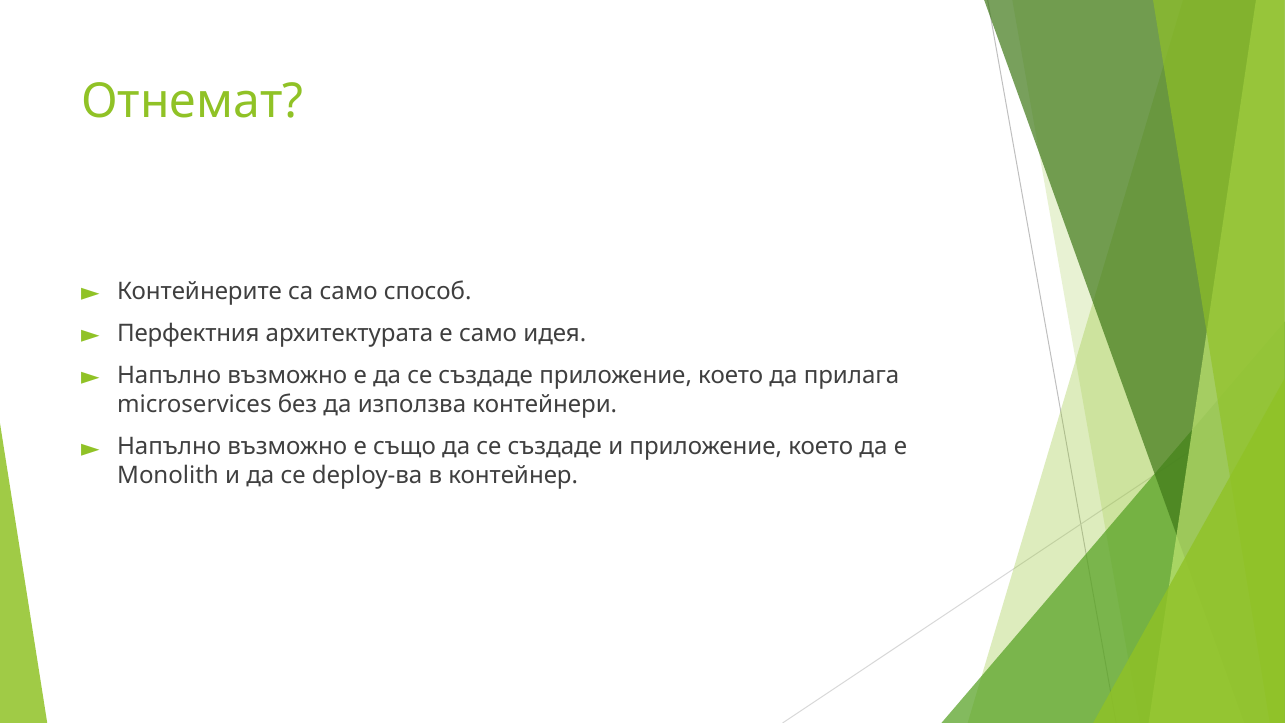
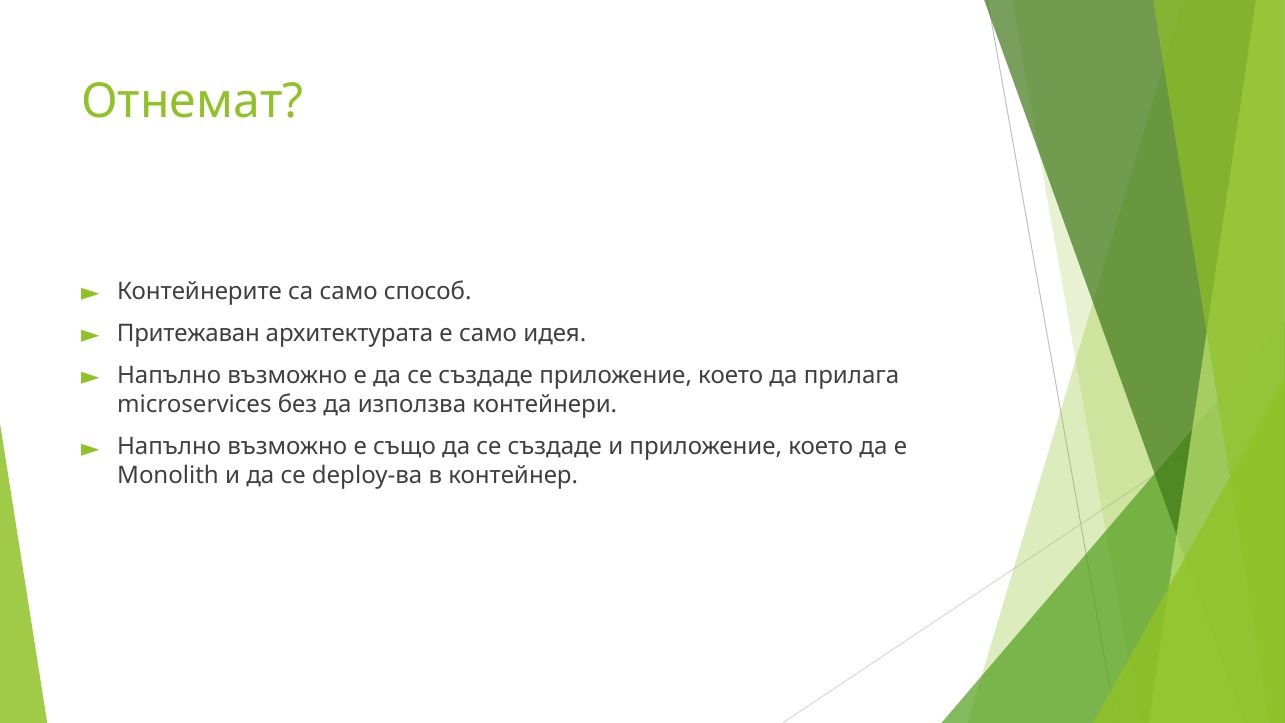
Перфектния: Перфектния -> Притежаван (188, 333)
